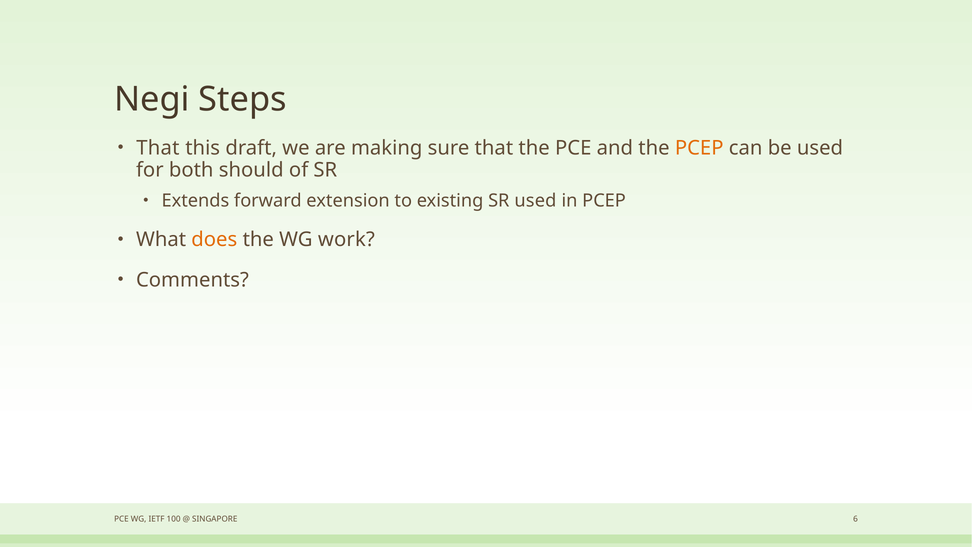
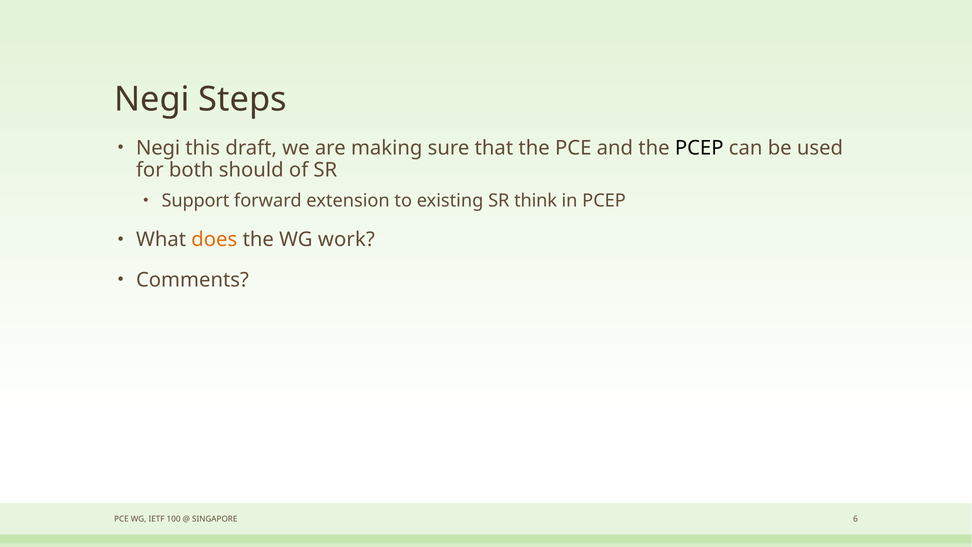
That: That -> Negi (158, 148)
PCEP colour: orange -> black (699, 148)
Extends: Extends -> Support (195, 201)
SR used: used -> think (536, 201)
